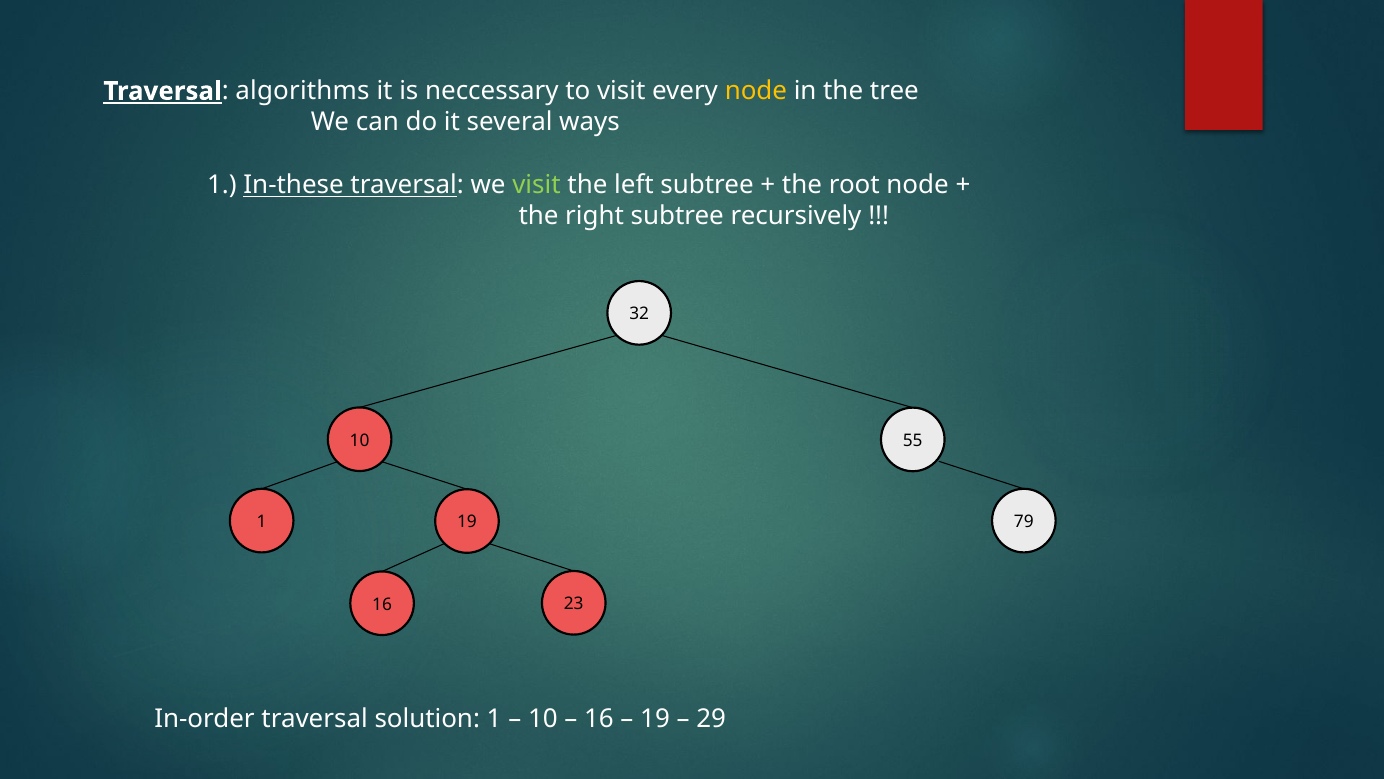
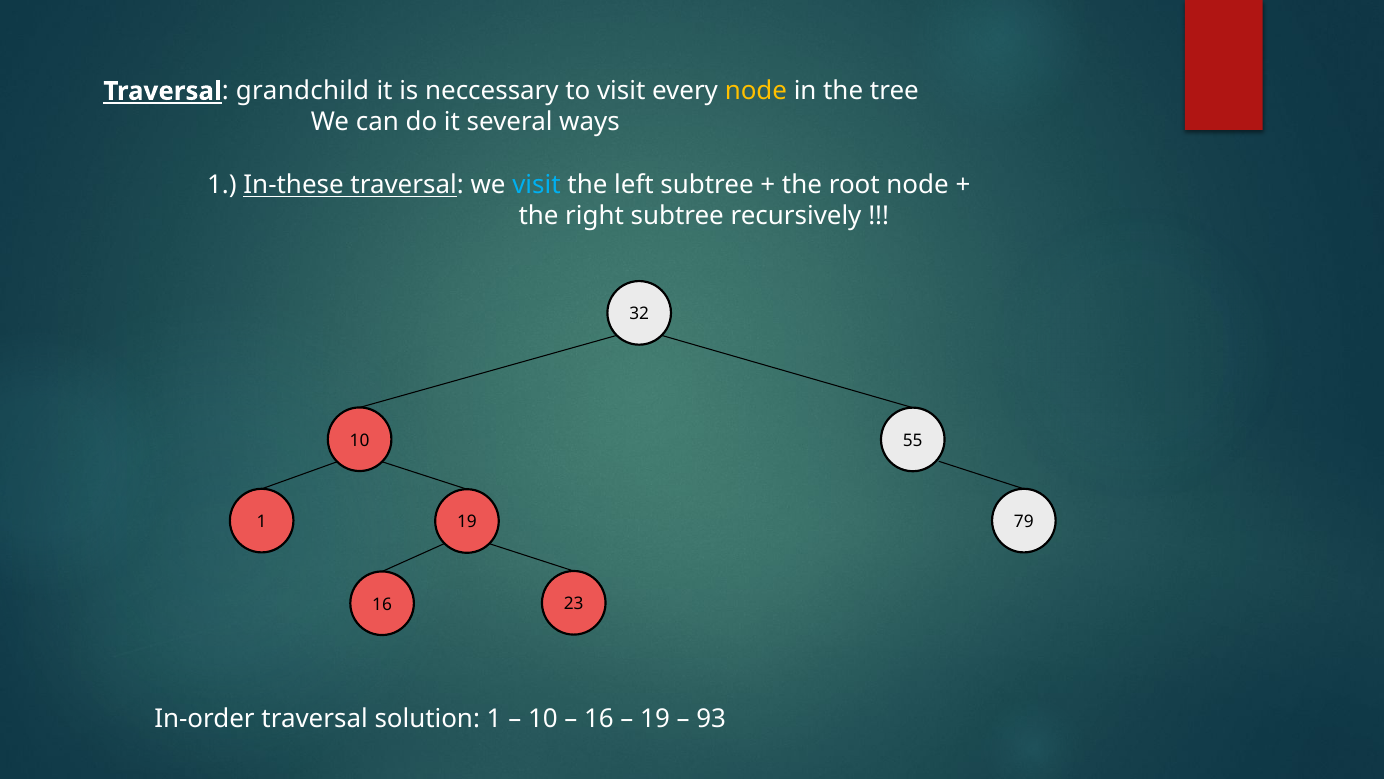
algorithms: algorithms -> grandchild (302, 91)
visit colour: light green -> light blue (536, 185)
29: 29 -> 93 (711, 718)
